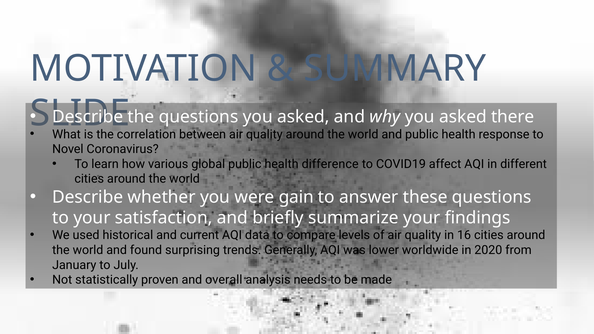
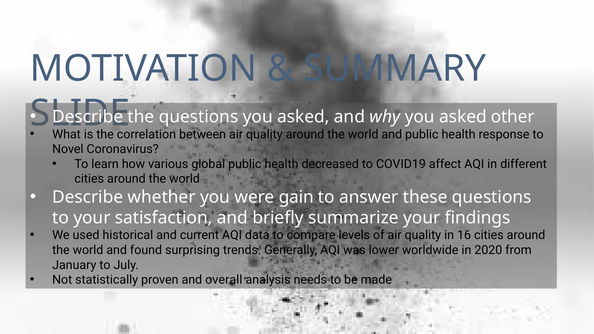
there: there -> other (513, 117)
difference: difference -> decreased (330, 164)
